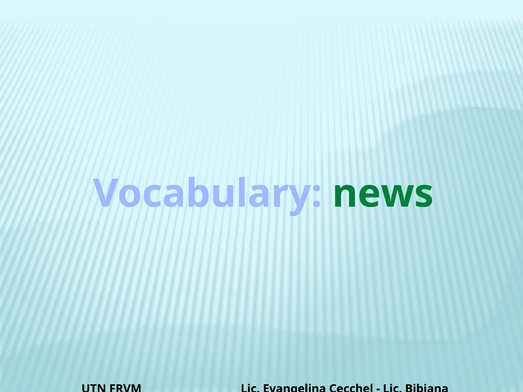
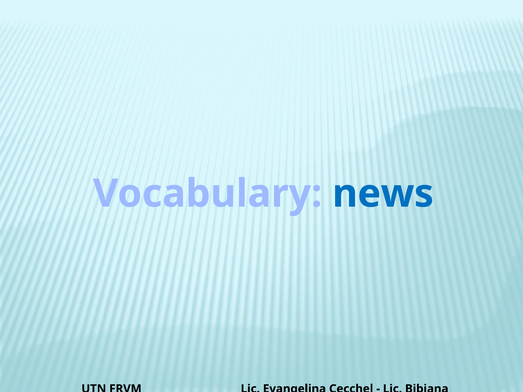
news colour: green -> blue (383, 194)
